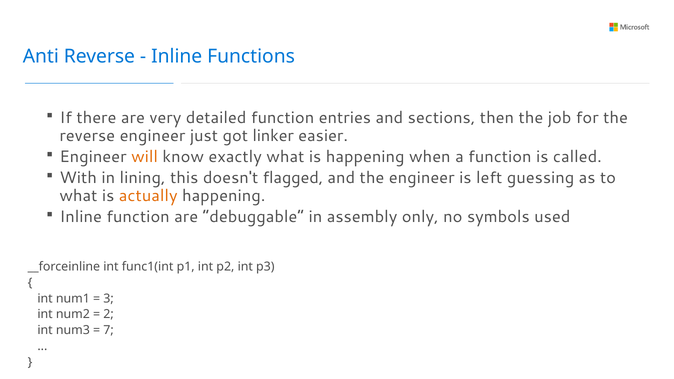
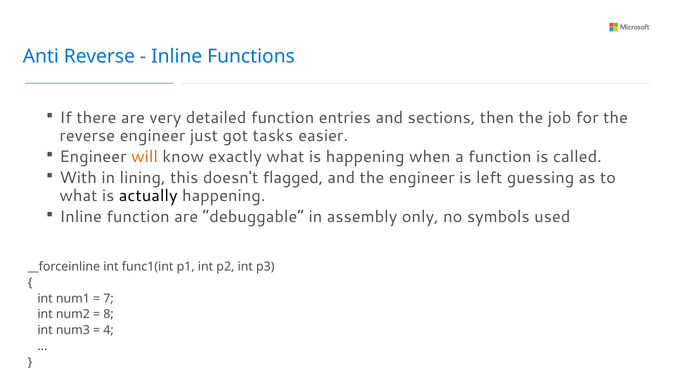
linker: linker -> tasks (273, 136)
actually colour: orange -> black (148, 196)
3: 3 -> 7 (109, 299)
2: 2 -> 8 (109, 314)
7: 7 -> 4 (109, 330)
